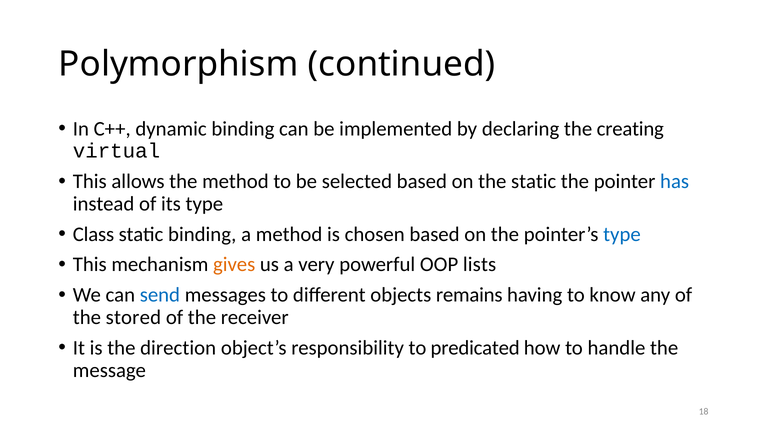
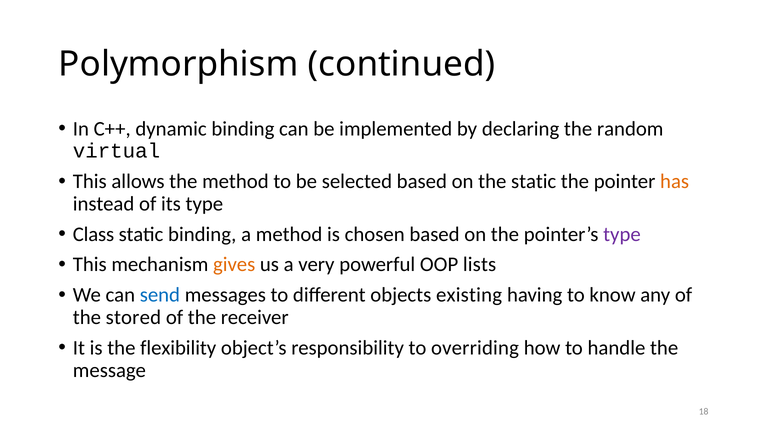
creating: creating -> random (630, 129)
has colour: blue -> orange (675, 182)
type colour: blue -> purple (622, 234)
remains: remains -> existing (469, 295)
direction: direction -> flexibility (178, 348)
predicated: predicated -> overriding (475, 348)
